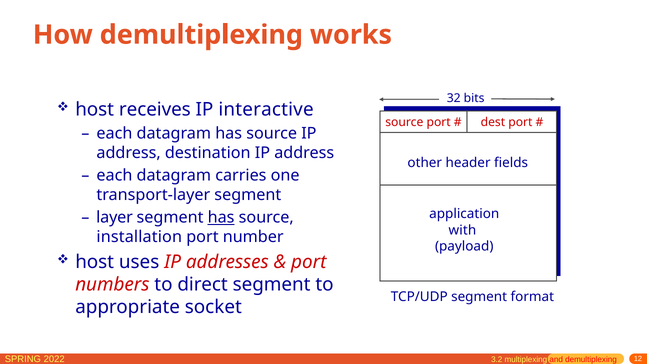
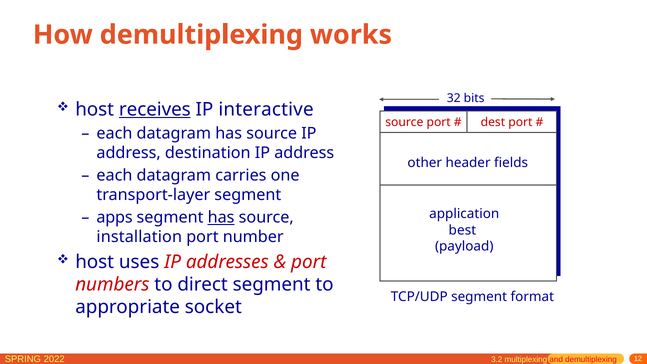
receives underline: none -> present (155, 109)
layer: layer -> apps (115, 218)
with: with -> best (462, 230)
